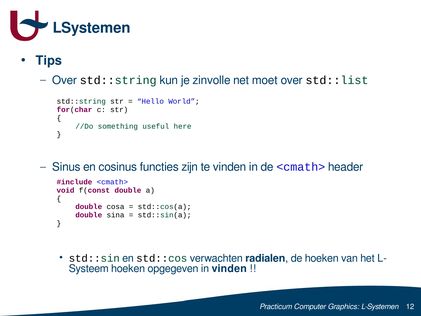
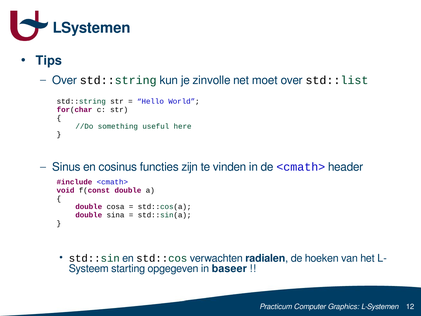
hoeken: hoeken -> starting (128, 268)
in vinden: vinden -> baseer (229, 268)
